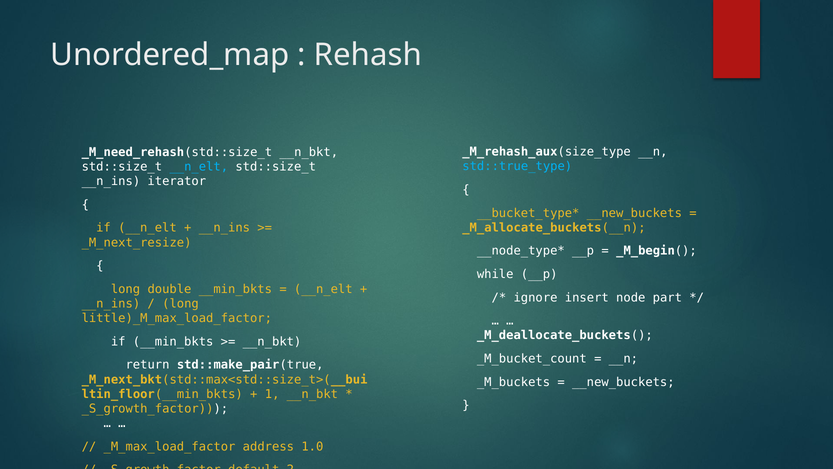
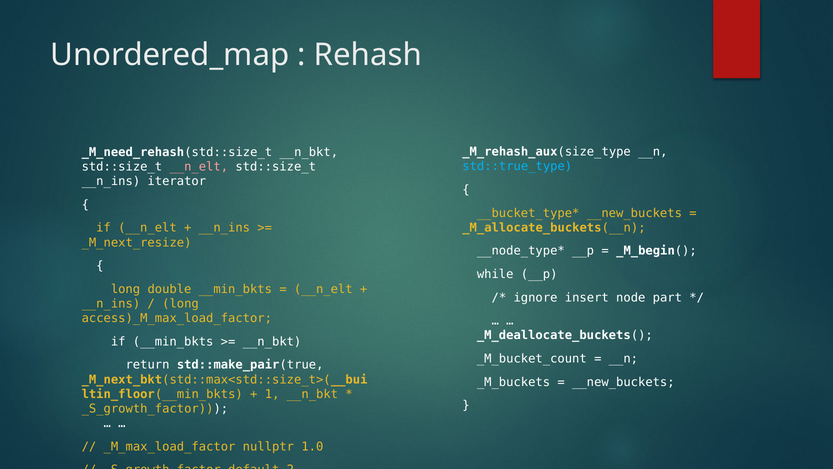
__n_elt colour: light blue -> pink (199, 167)
little)_M_max_load_factor: little)_M_max_load_factor -> access)_M_max_load_factor (177, 318)
address: address -> nullptr (268, 446)
